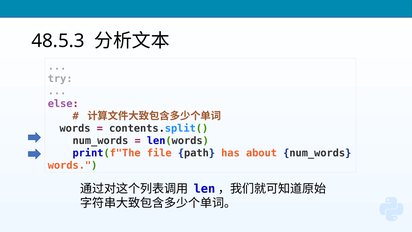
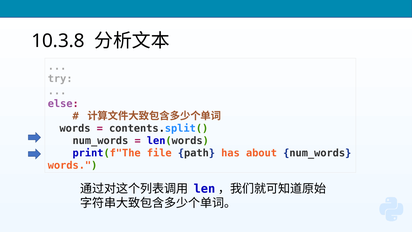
48.5.3: 48.5.3 -> 10.3.8 (58, 41)
